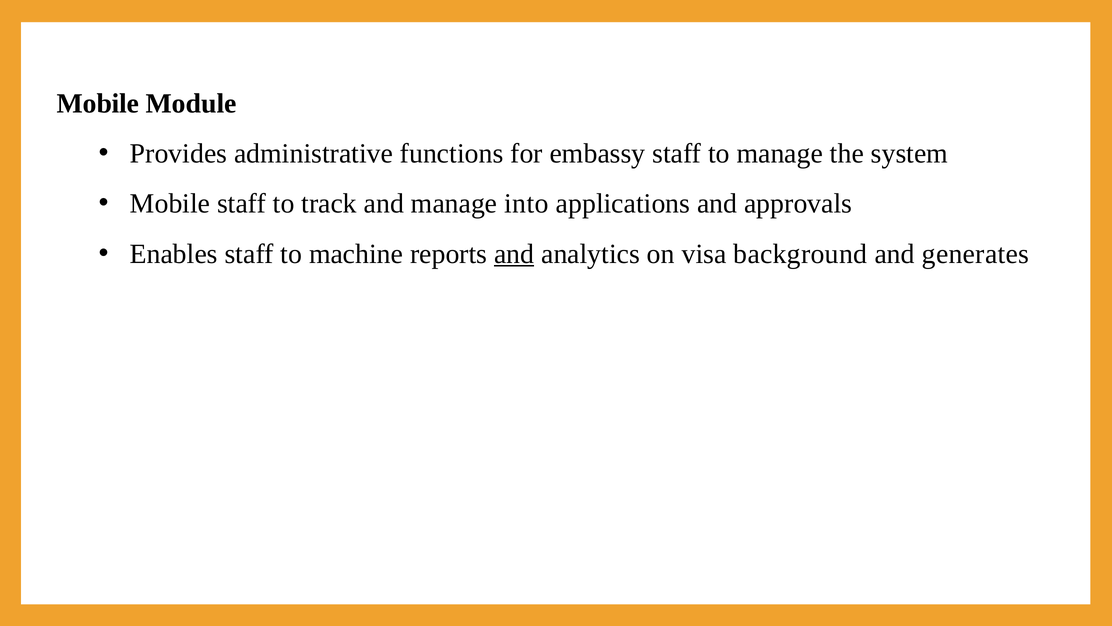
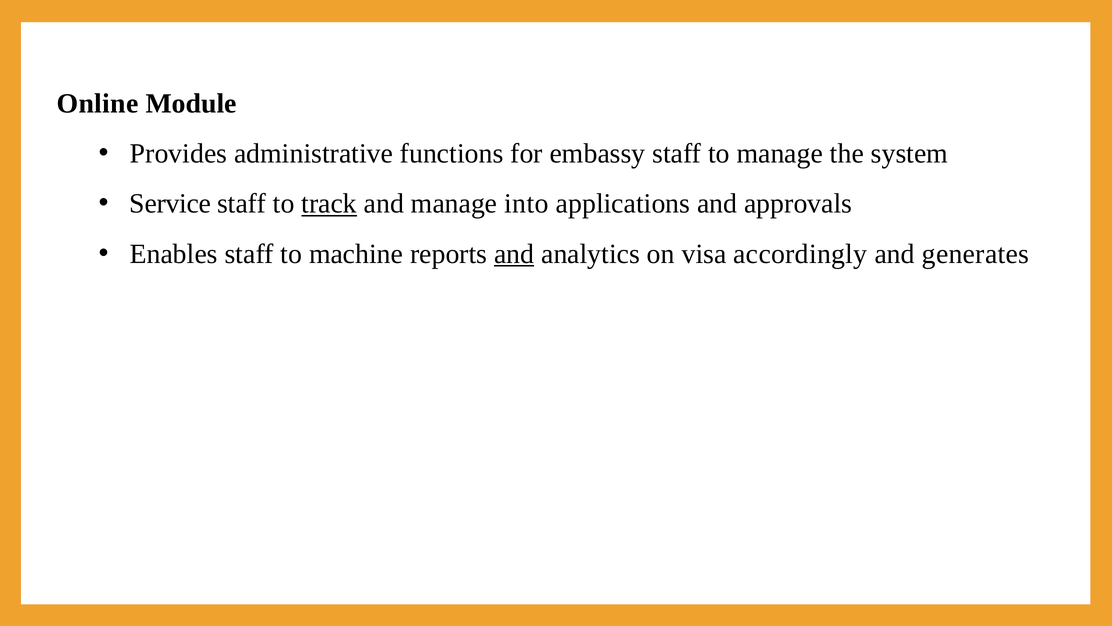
Mobile: Mobile -> Online (98, 104)
Mobile: Mobile -> Service (170, 204)
track underline: none -> present (329, 204)
background: background -> accordingly (800, 254)
